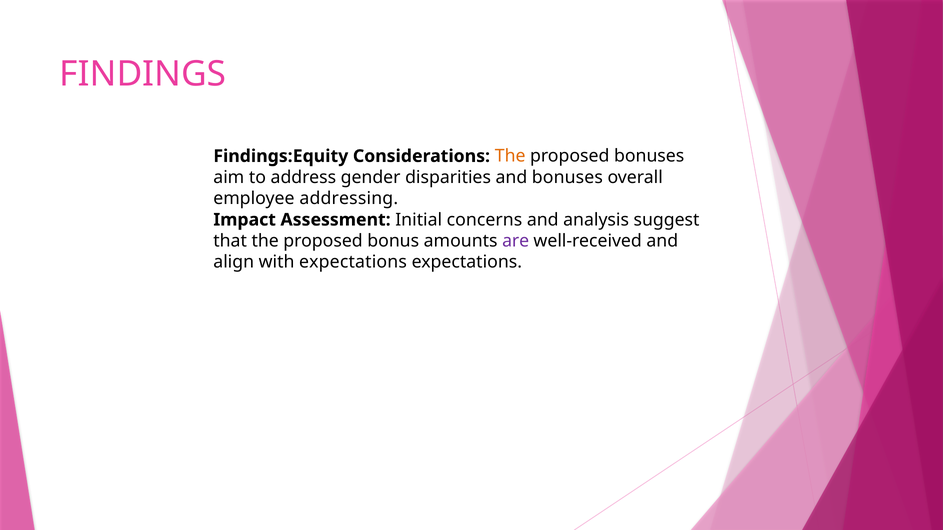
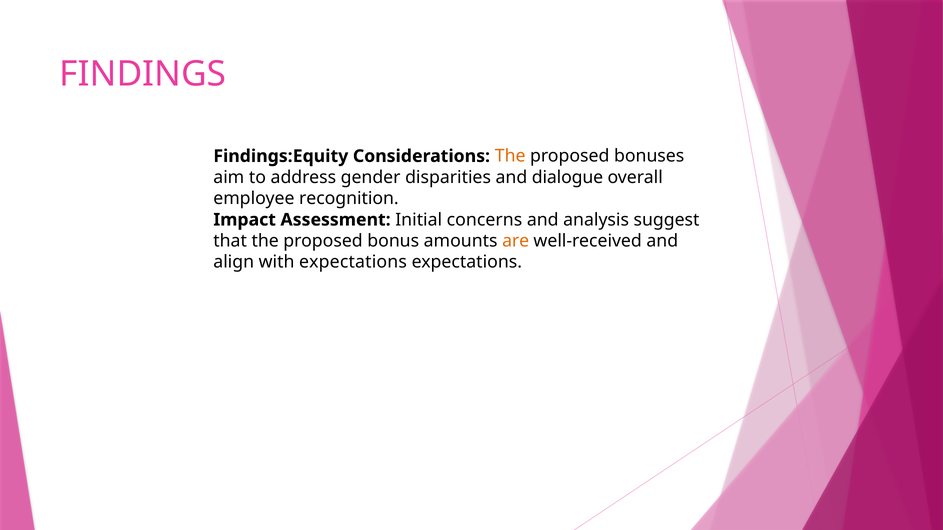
and bonuses: bonuses -> dialogue (567, 177)
addressing: addressing -> recognition (349, 199)
are colour: purple -> orange (516, 241)
